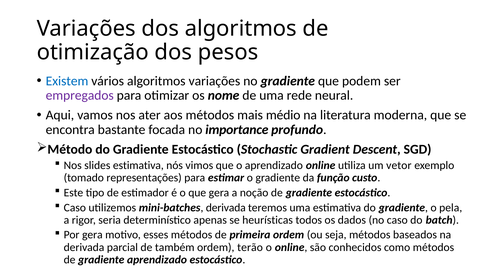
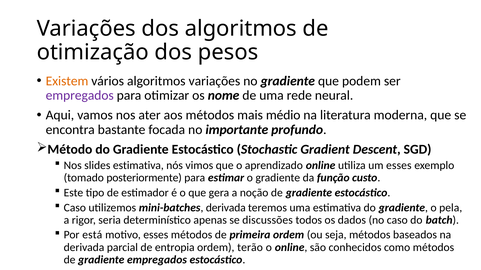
Existem colour: blue -> orange (67, 81)
importance: importance -> importante (237, 130)
um vetor: vetor -> esses (399, 166)
representações: representações -> posteriormente (144, 178)
heurísticas: heurísticas -> discussões (268, 220)
Por gera: gera -> está (92, 235)
também: também -> entropia (175, 248)
gradiente aprendizado: aprendizado -> empregados (157, 260)
